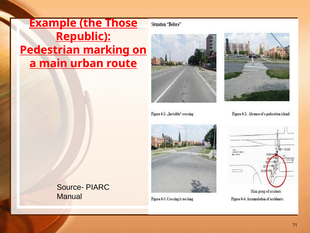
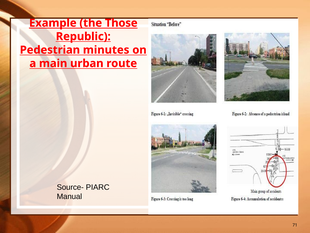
marking: marking -> minutes (106, 50)
